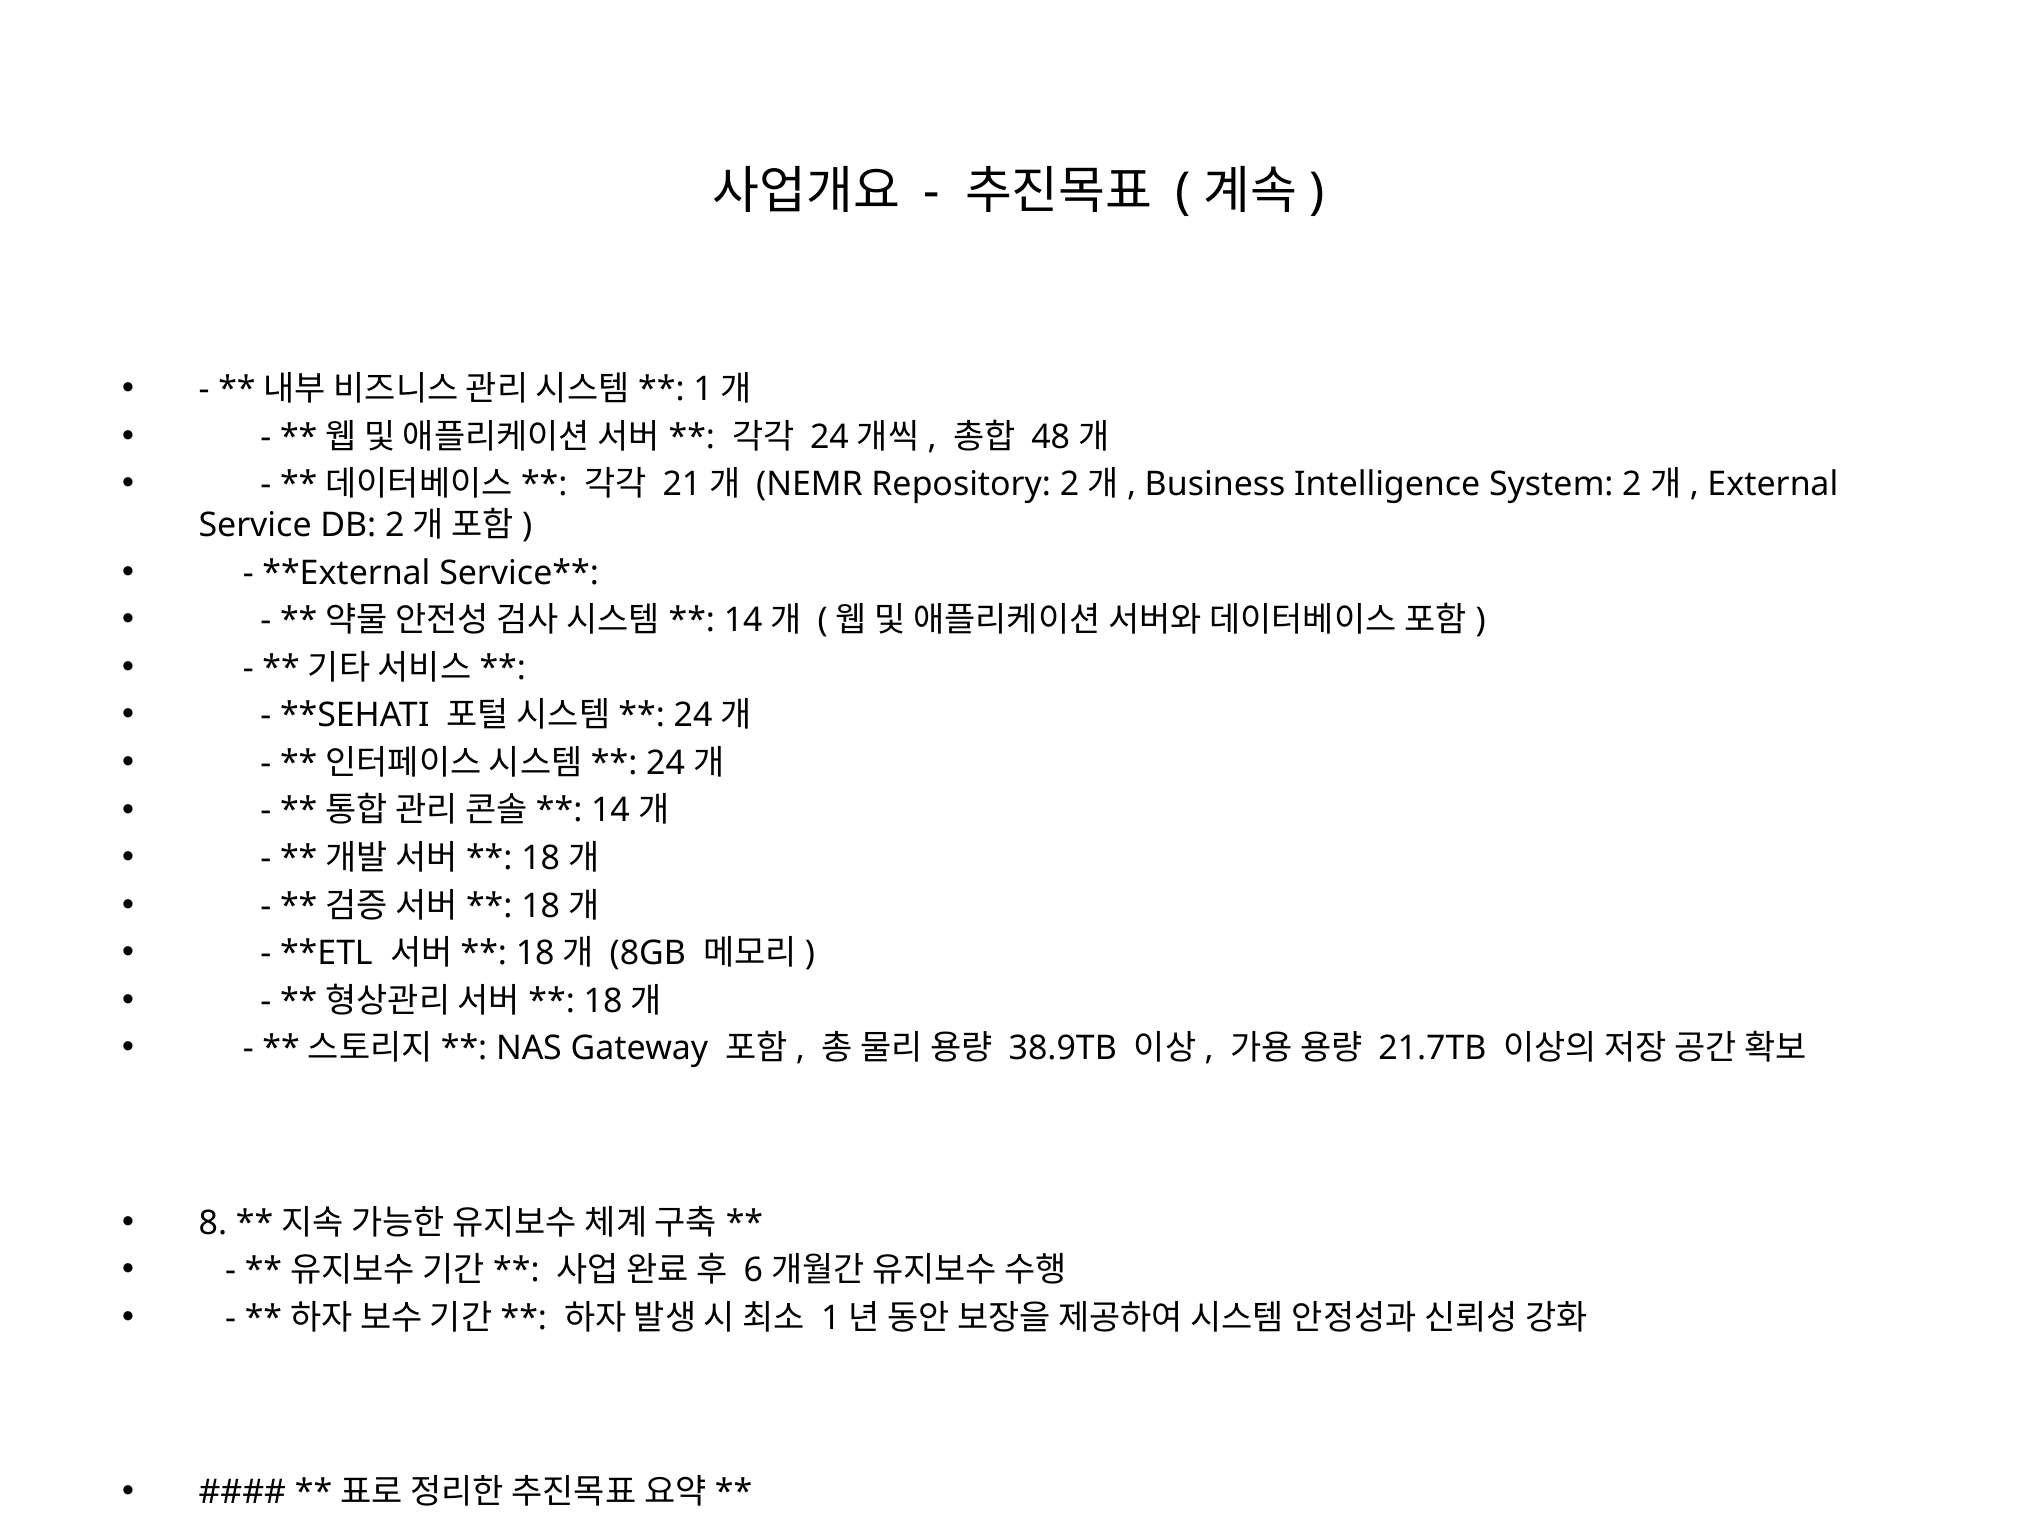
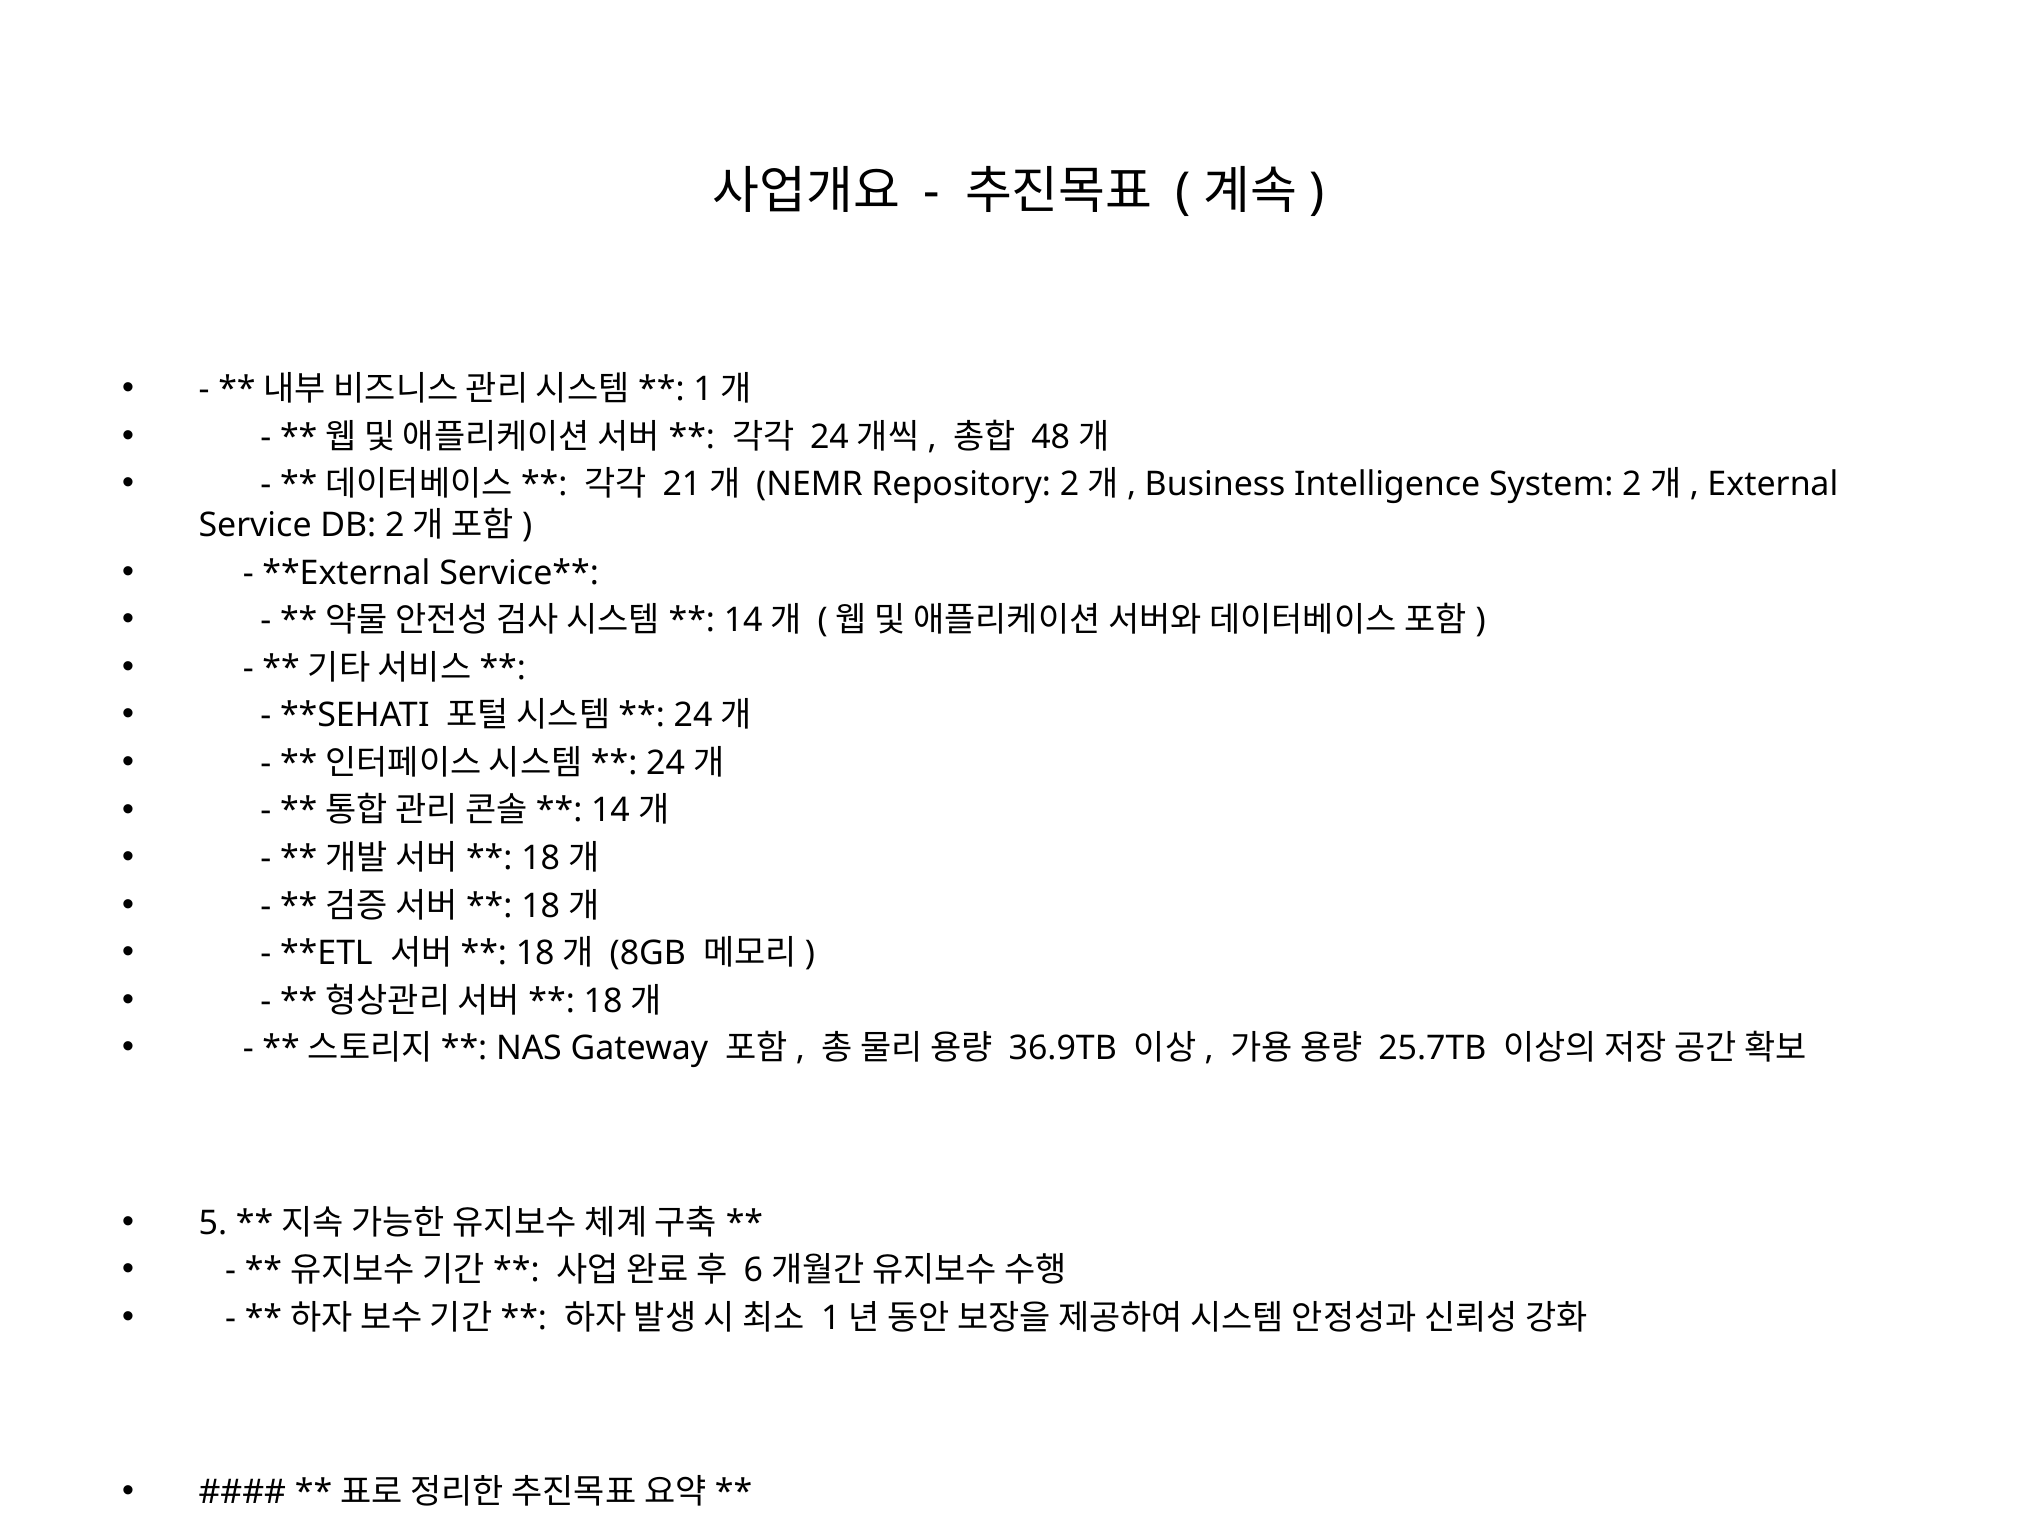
38.9TB: 38.9TB -> 36.9TB (1063, 1048)
21.7TB: 21.7TB -> 25.7TB (1432, 1048)
8: 8 -> 5 (213, 1223)
